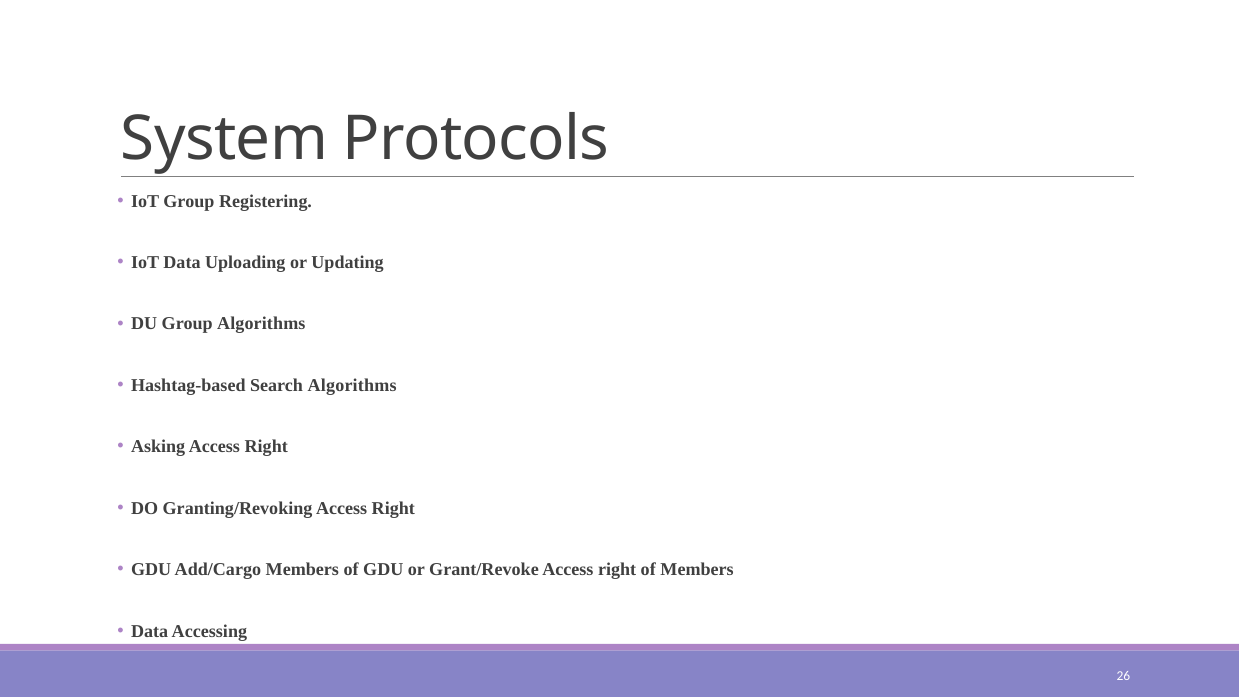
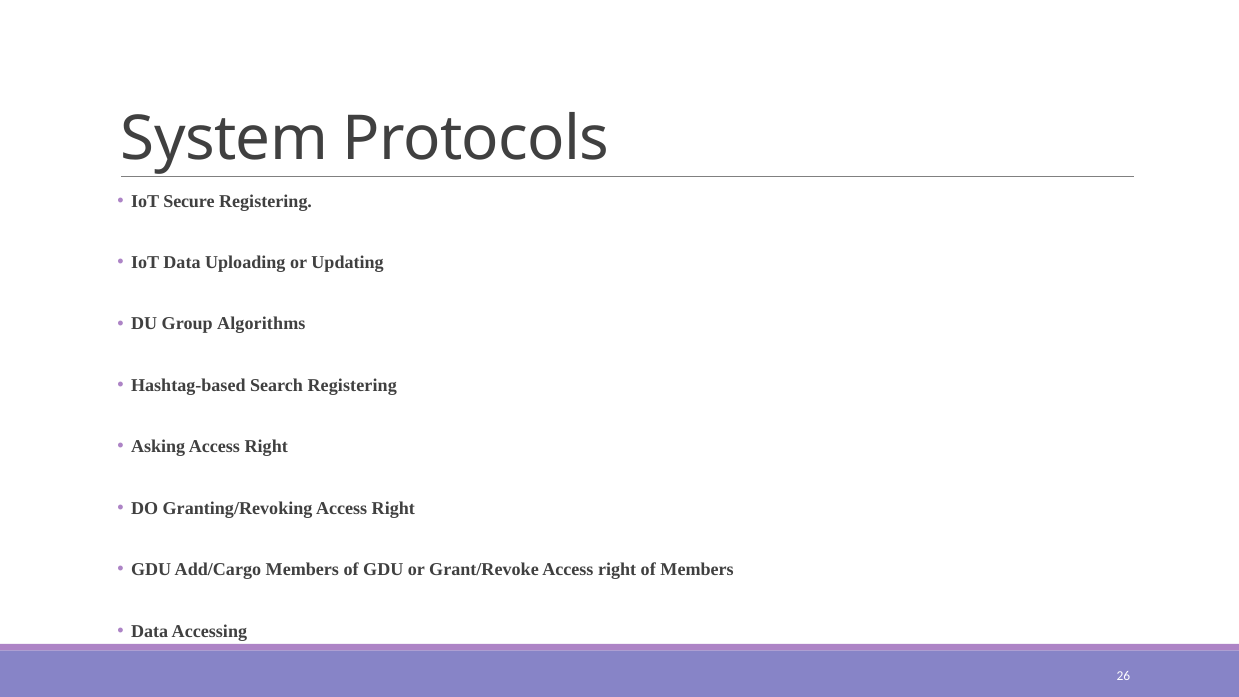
IoT Group: Group -> Secure (189, 201)
Search Algorithms: Algorithms -> Registering (352, 385)
